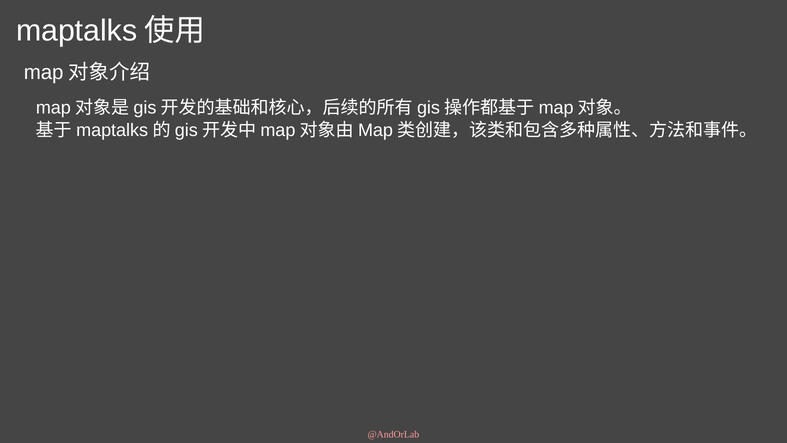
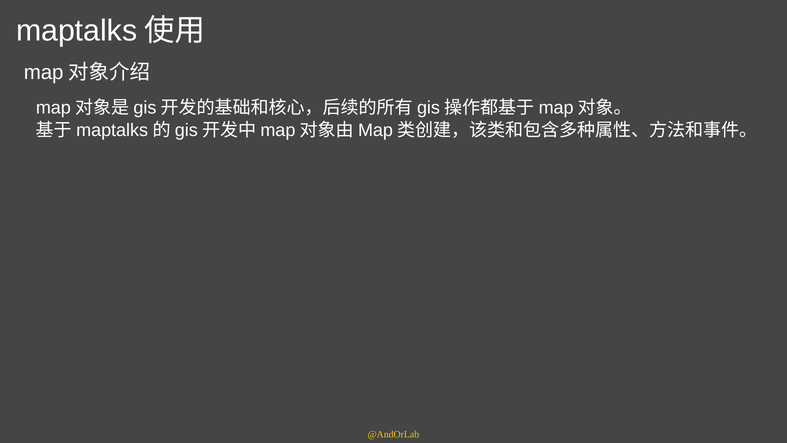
@AndOrLab colour: pink -> yellow (393, 434)
